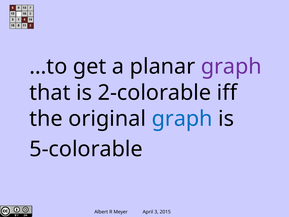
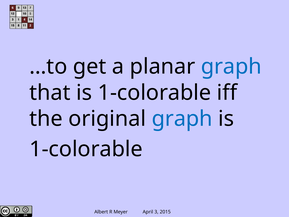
graph colour: purple -> blue (231, 67)
that is 2-colorable: 2-colorable -> 1-colorable (154, 93)
5-colorable: 5-colorable -> 1-colorable (86, 149)
